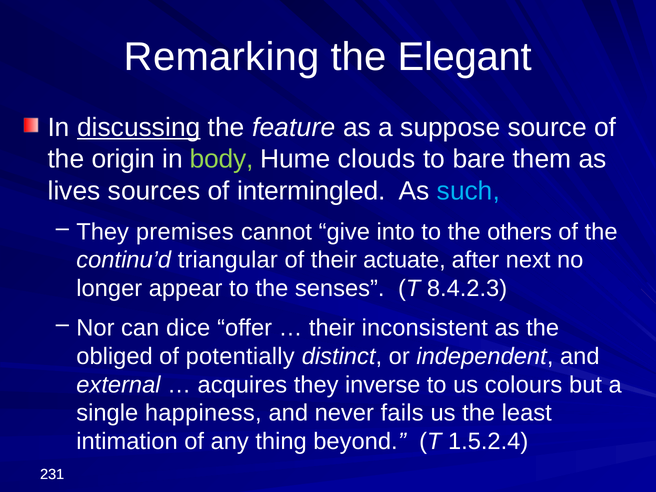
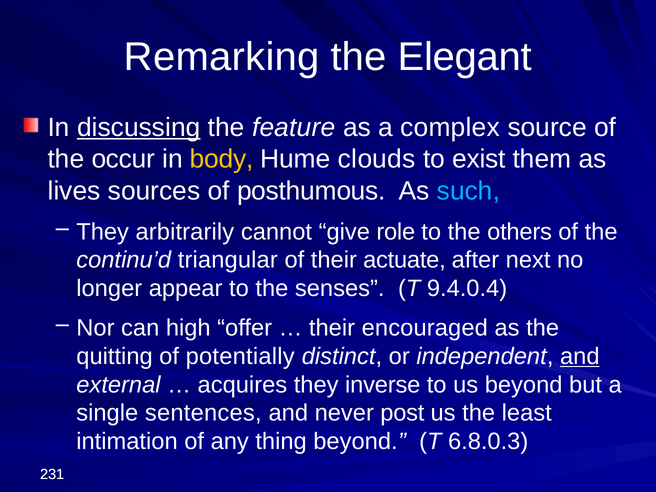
suppose: suppose -> complex (450, 127)
origin: origin -> occur (123, 159)
body colour: light green -> yellow (222, 159)
bare: bare -> exist (479, 159)
intermingled: intermingled -> posthumous (311, 191)
premises: premises -> arbitrarily (185, 232)
into: into -> role (396, 232)
8.4.2.3: 8.4.2.3 -> 9.4.0.4 (467, 289)
dice: dice -> high (188, 328)
inconsistent: inconsistent -> encouraged (425, 328)
obliged: obliged -> quitting (115, 356)
and underline: none -> present (580, 356)
us colours: colours -> beyond (524, 385)
happiness: happiness -> sentences (203, 413)
fails: fails -> post (402, 413)
1.5.2.4: 1.5.2.4 -> 6.8.0.3 (488, 442)
